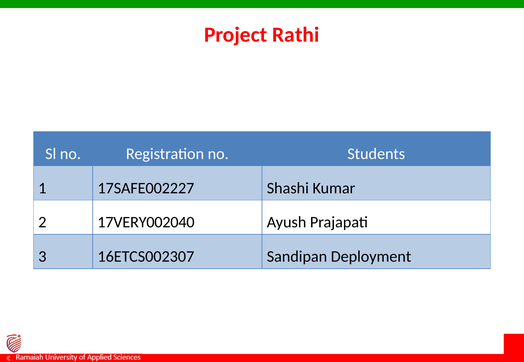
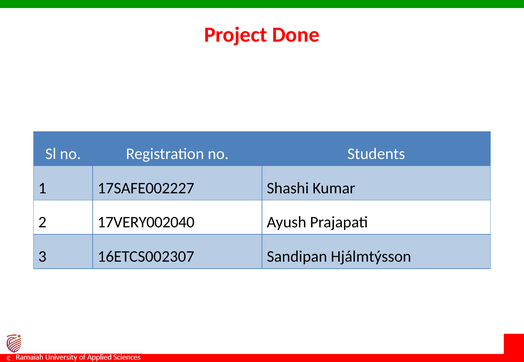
Rathi: Rathi -> Done (296, 35)
Deployment: Deployment -> Hjálmtýsson (371, 257)
